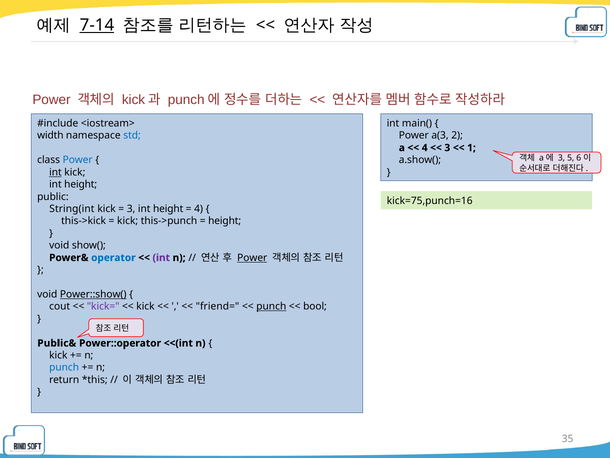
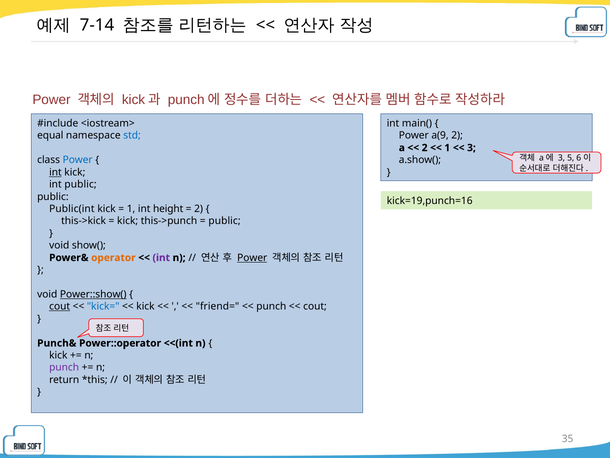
7-14 underline: present -> none (97, 25)
width: width -> equal (50, 135)
a(3: a(3 -> a(9 (440, 135)
4: 4 -> 2 (425, 148)
3: 3 -> 1 (447, 148)
1: 1 -> 3 (471, 148)
height: height -> public (81, 184)
kick=75,punch=16: kick=75,punch=16 -> kick=19,punch=16 (430, 201)
String(int: String(int -> Public(int (72, 209)
3: 3 -> 1 (131, 209)
4: 4 -> 2 (199, 209)
height: height -> public (225, 221)
operator colour: blue -> orange (113, 257)
cout underline: none -> present (60, 306)
kick= colour: purple -> blue (103, 306)
punch underline: present -> none (271, 306)
bool: bool -> cout (315, 306)
Public&: Public& -> Punch& (57, 343)
punch colour: blue -> purple (64, 367)
